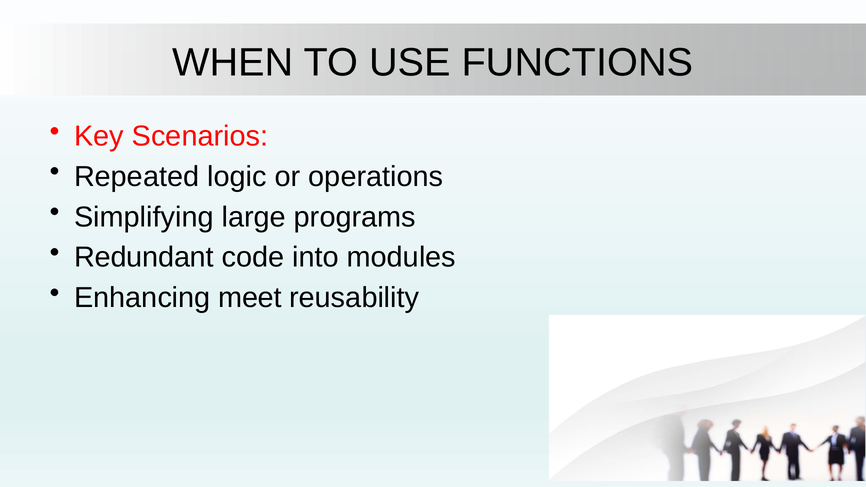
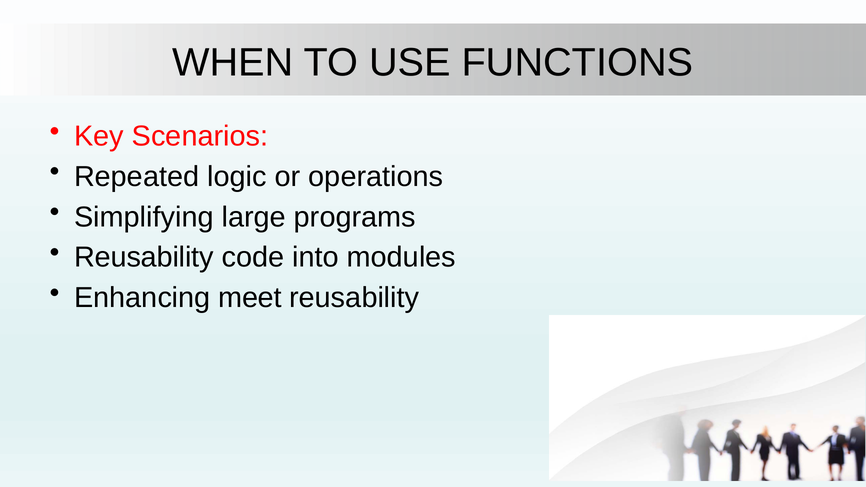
Redundant: Redundant -> Reusability (144, 257)
